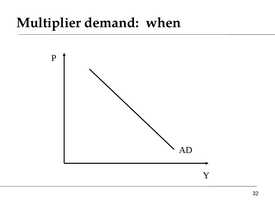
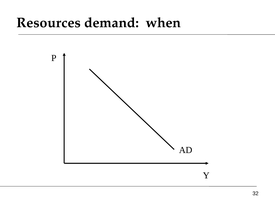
Multiplier: Multiplier -> Resources (49, 23)
